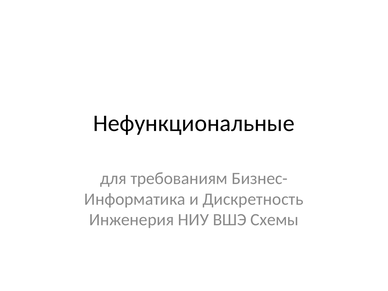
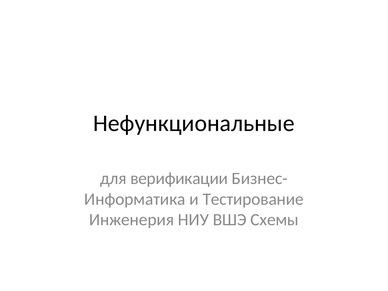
требованиям: требованиям -> верификации (179, 178)
Дискретность: Дискретность -> Тестирование (253, 199)
